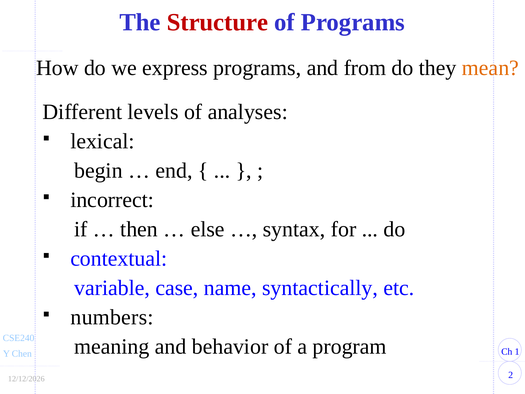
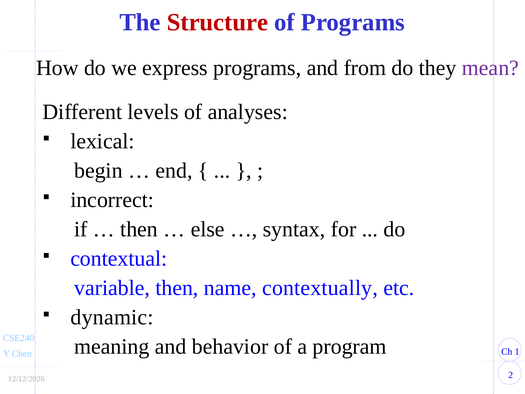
mean colour: orange -> purple (490, 68)
variable case: case -> then (177, 288)
syntactically: syntactically -> contextually (320, 288)
numbers: numbers -> dynamic (112, 317)
